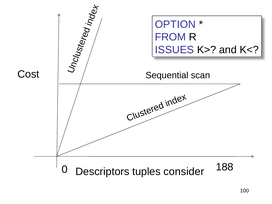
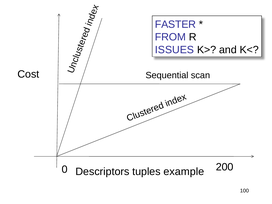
OPTION: OPTION -> FASTER (175, 24)
188: 188 -> 200 (225, 167)
consider: consider -> example (184, 172)
